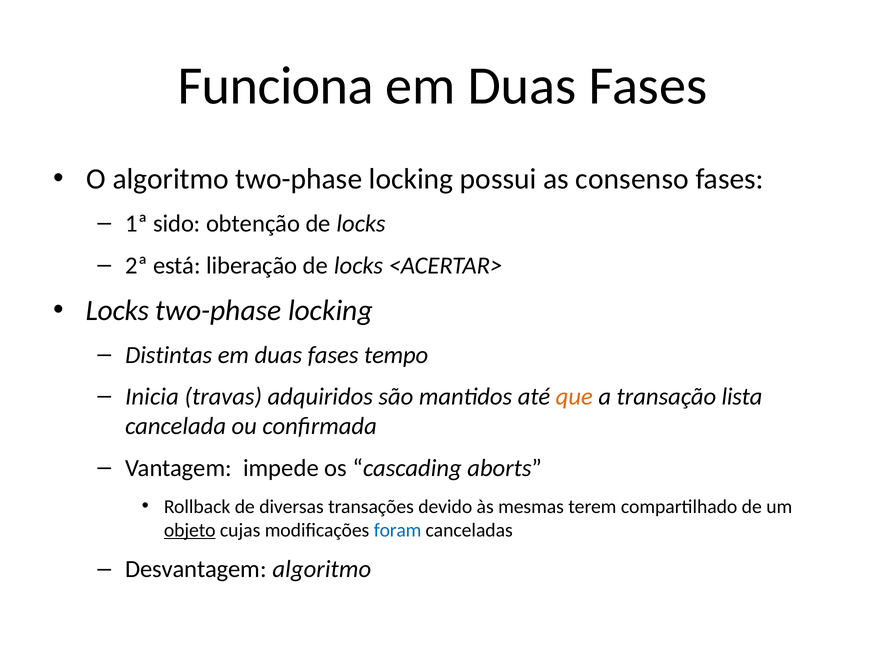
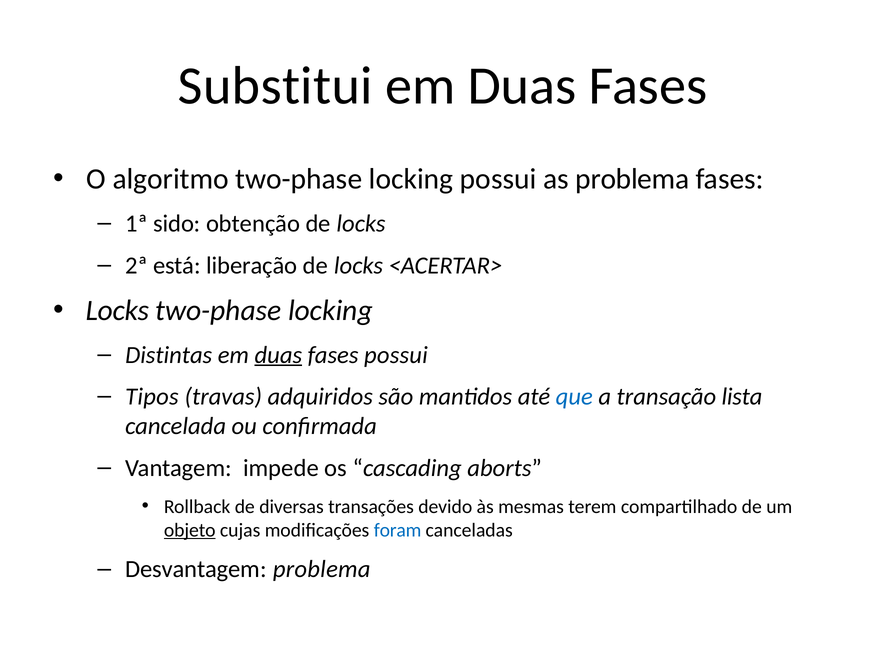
Funciona: Funciona -> Substitui (275, 86)
as consenso: consenso -> problema (632, 179)
duas underline: none -> present (278, 355)
fases tempo: tempo -> possui (396, 355)
Inicia: Inicia -> Tipos (152, 397)
que colour: orange -> blue (574, 397)
Desvantagem algoritmo: algoritmo -> problema (322, 570)
